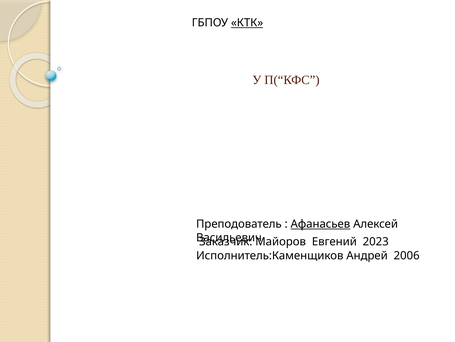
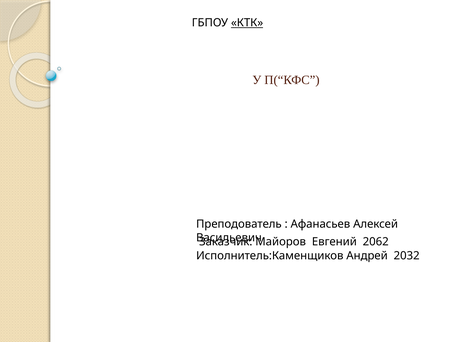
Афанасьев underline: present -> none (320, 223)
2023: 2023 -> 2062 (376, 241)
2006: 2006 -> 2032 (407, 255)
